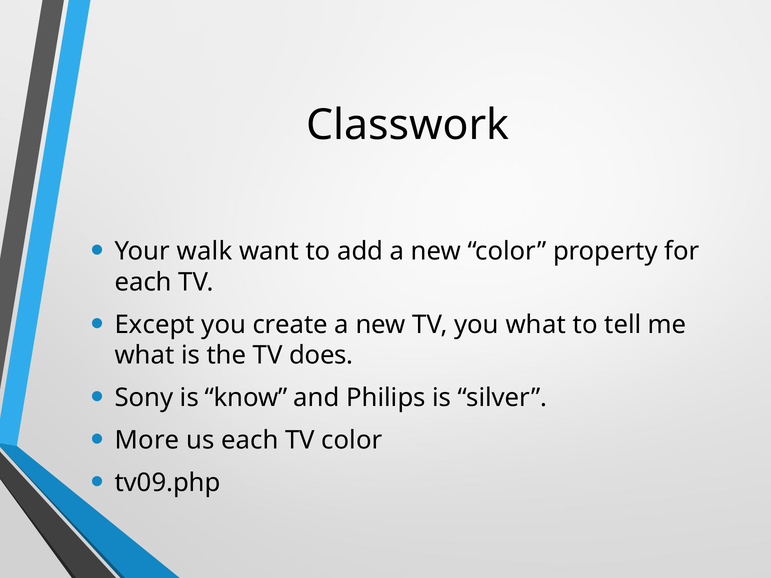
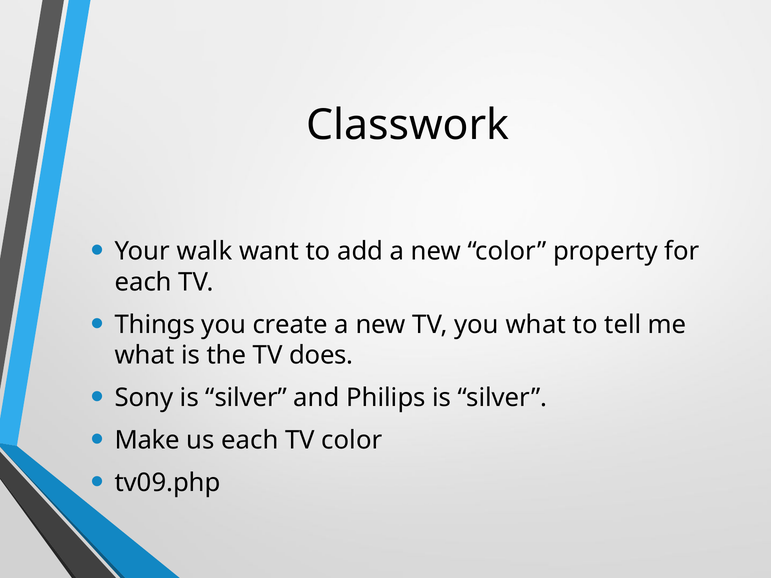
Except: Except -> Things (155, 325)
Sony is know: know -> silver (246, 398)
More: More -> Make (147, 440)
